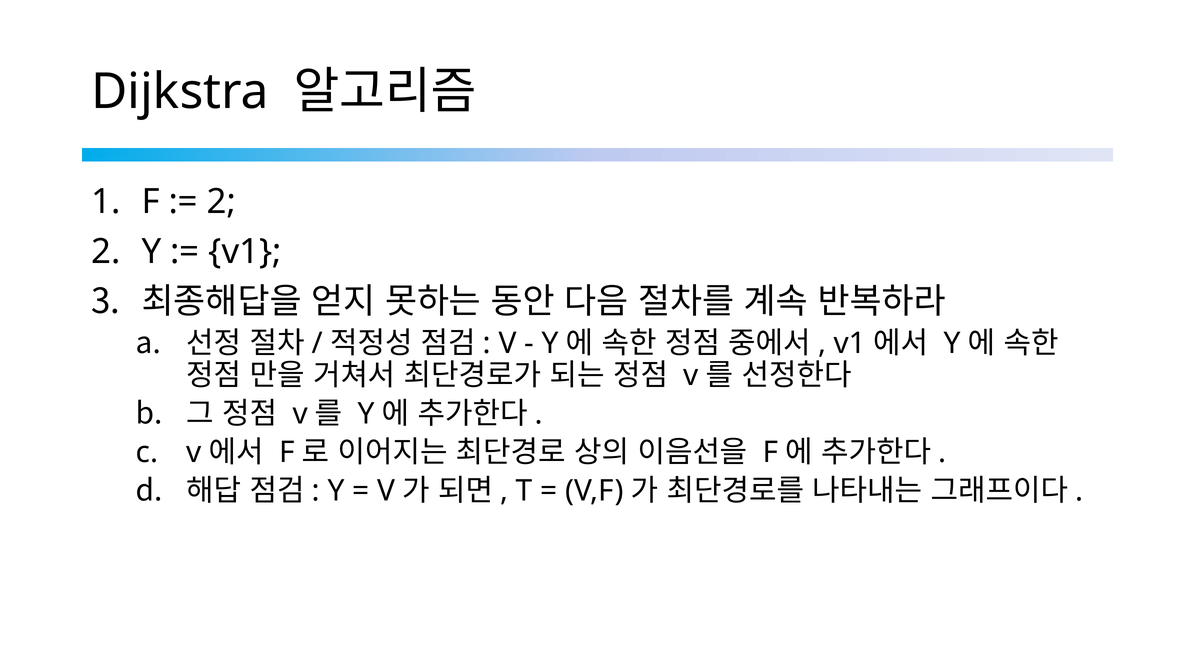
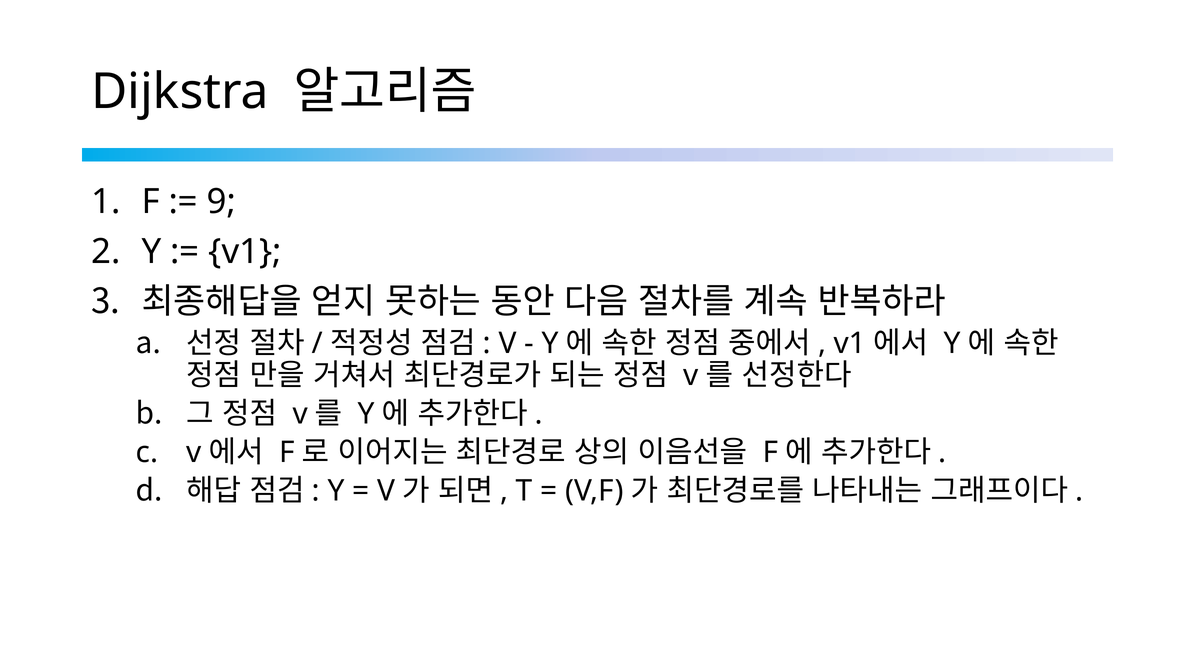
2: 2 -> 9 (221, 202)
